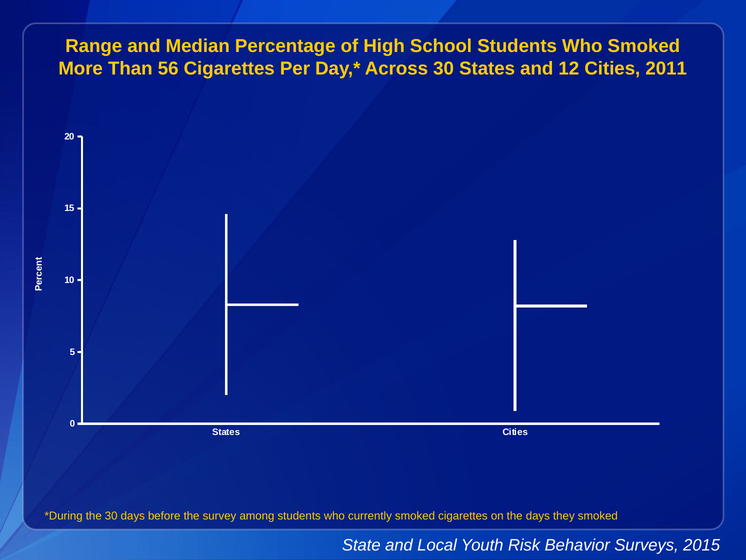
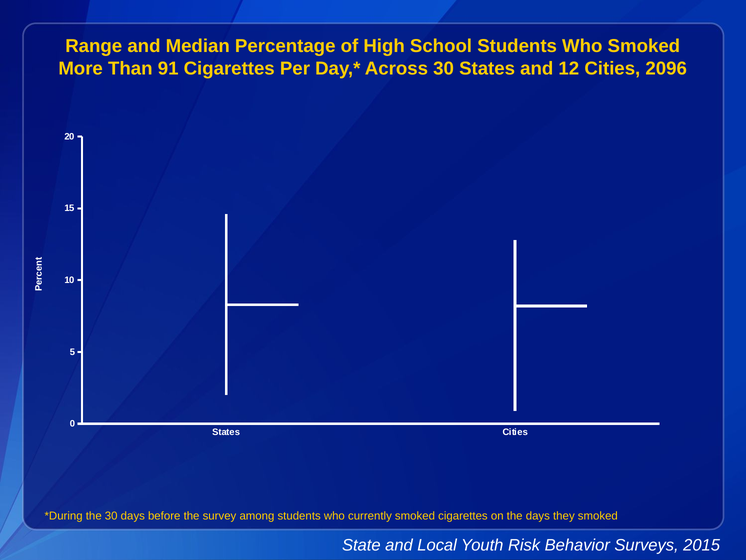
56: 56 -> 91 (168, 68)
2011: 2011 -> 2096 (666, 68)
